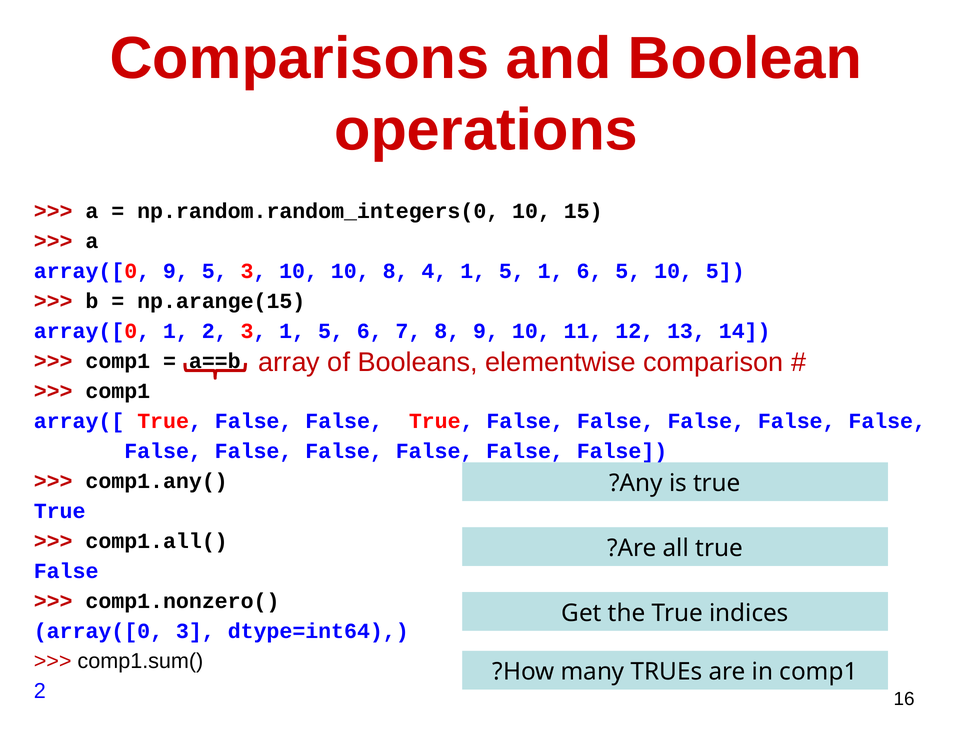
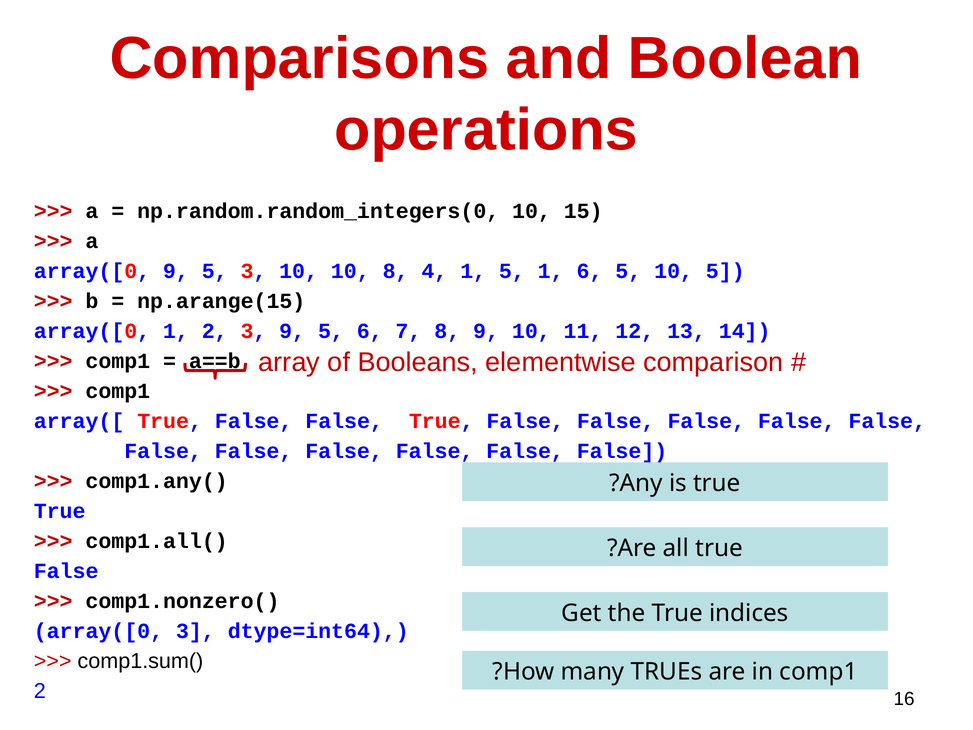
3 1: 1 -> 9 (292, 331)
